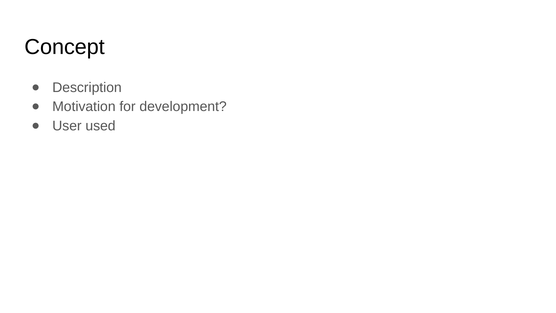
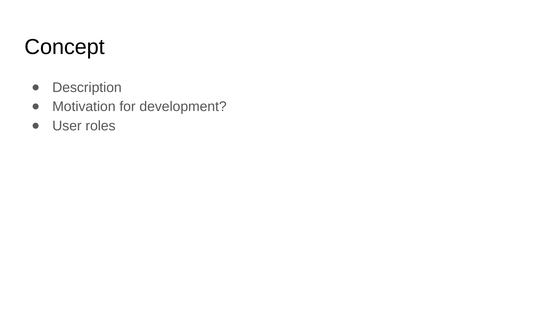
used: used -> roles (101, 126)
